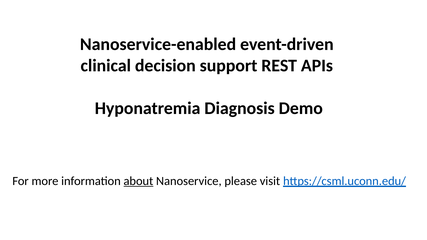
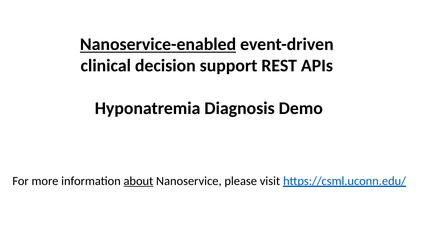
Nanoservice-enabled underline: none -> present (158, 44)
